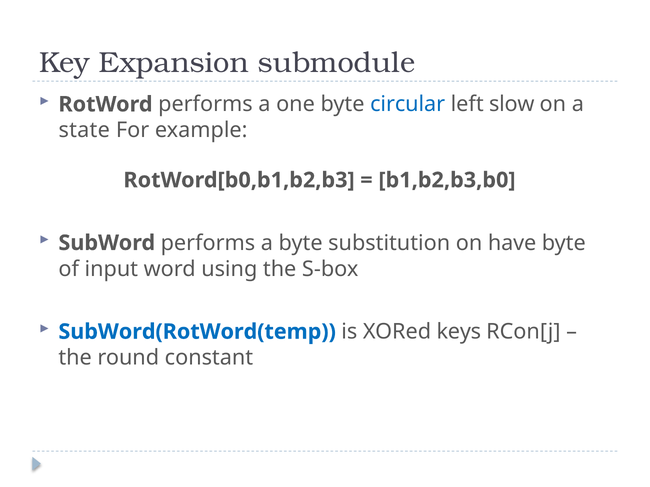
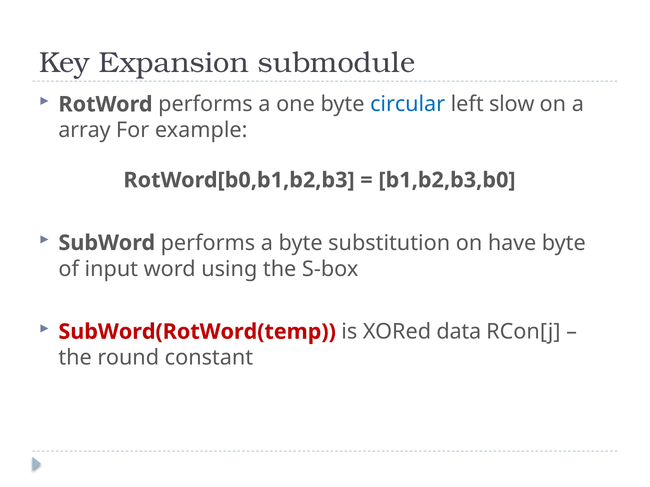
state: state -> array (84, 130)
SubWord(RotWord(temp colour: blue -> red (197, 332)
keys: keys -> data (459, 332)
